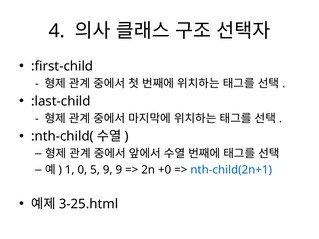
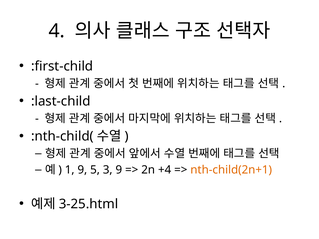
1 0: 0 -> 9 (82, 170)
5 9: 9 -> 3 (108, 170)
+0: +0 -> +4 (165, 170)
nth-child(2n+1 colour: blue -> orange (231, 170)
